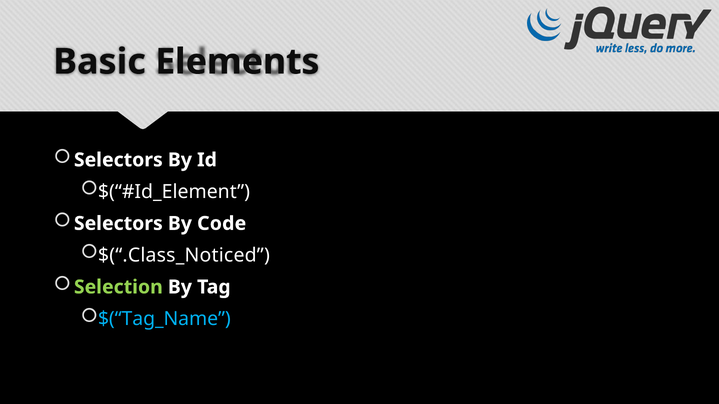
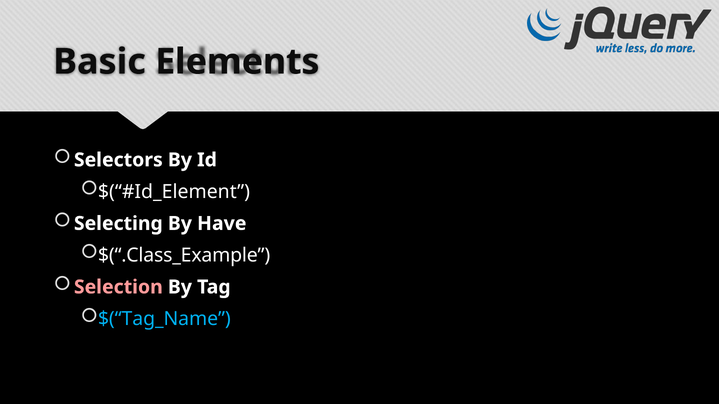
Selectors: Selectors -> Selecting (118, 224)
Code: Code -> Have (222, 224)
$(“.Class_Noticed: $(“.Class_Noticed -> $(“.Class_Example (184, 256)
Selection colour: light green -> pink (118, 287)
